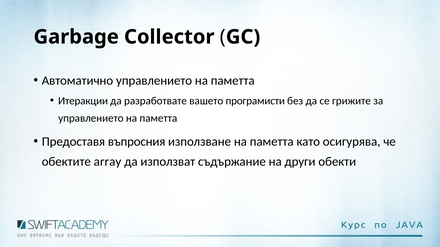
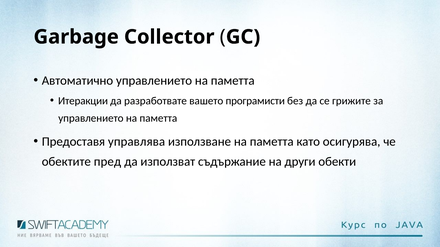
въпросния: въпросния -> управлява (137, 142)
array: array -> пред (107, 162)
